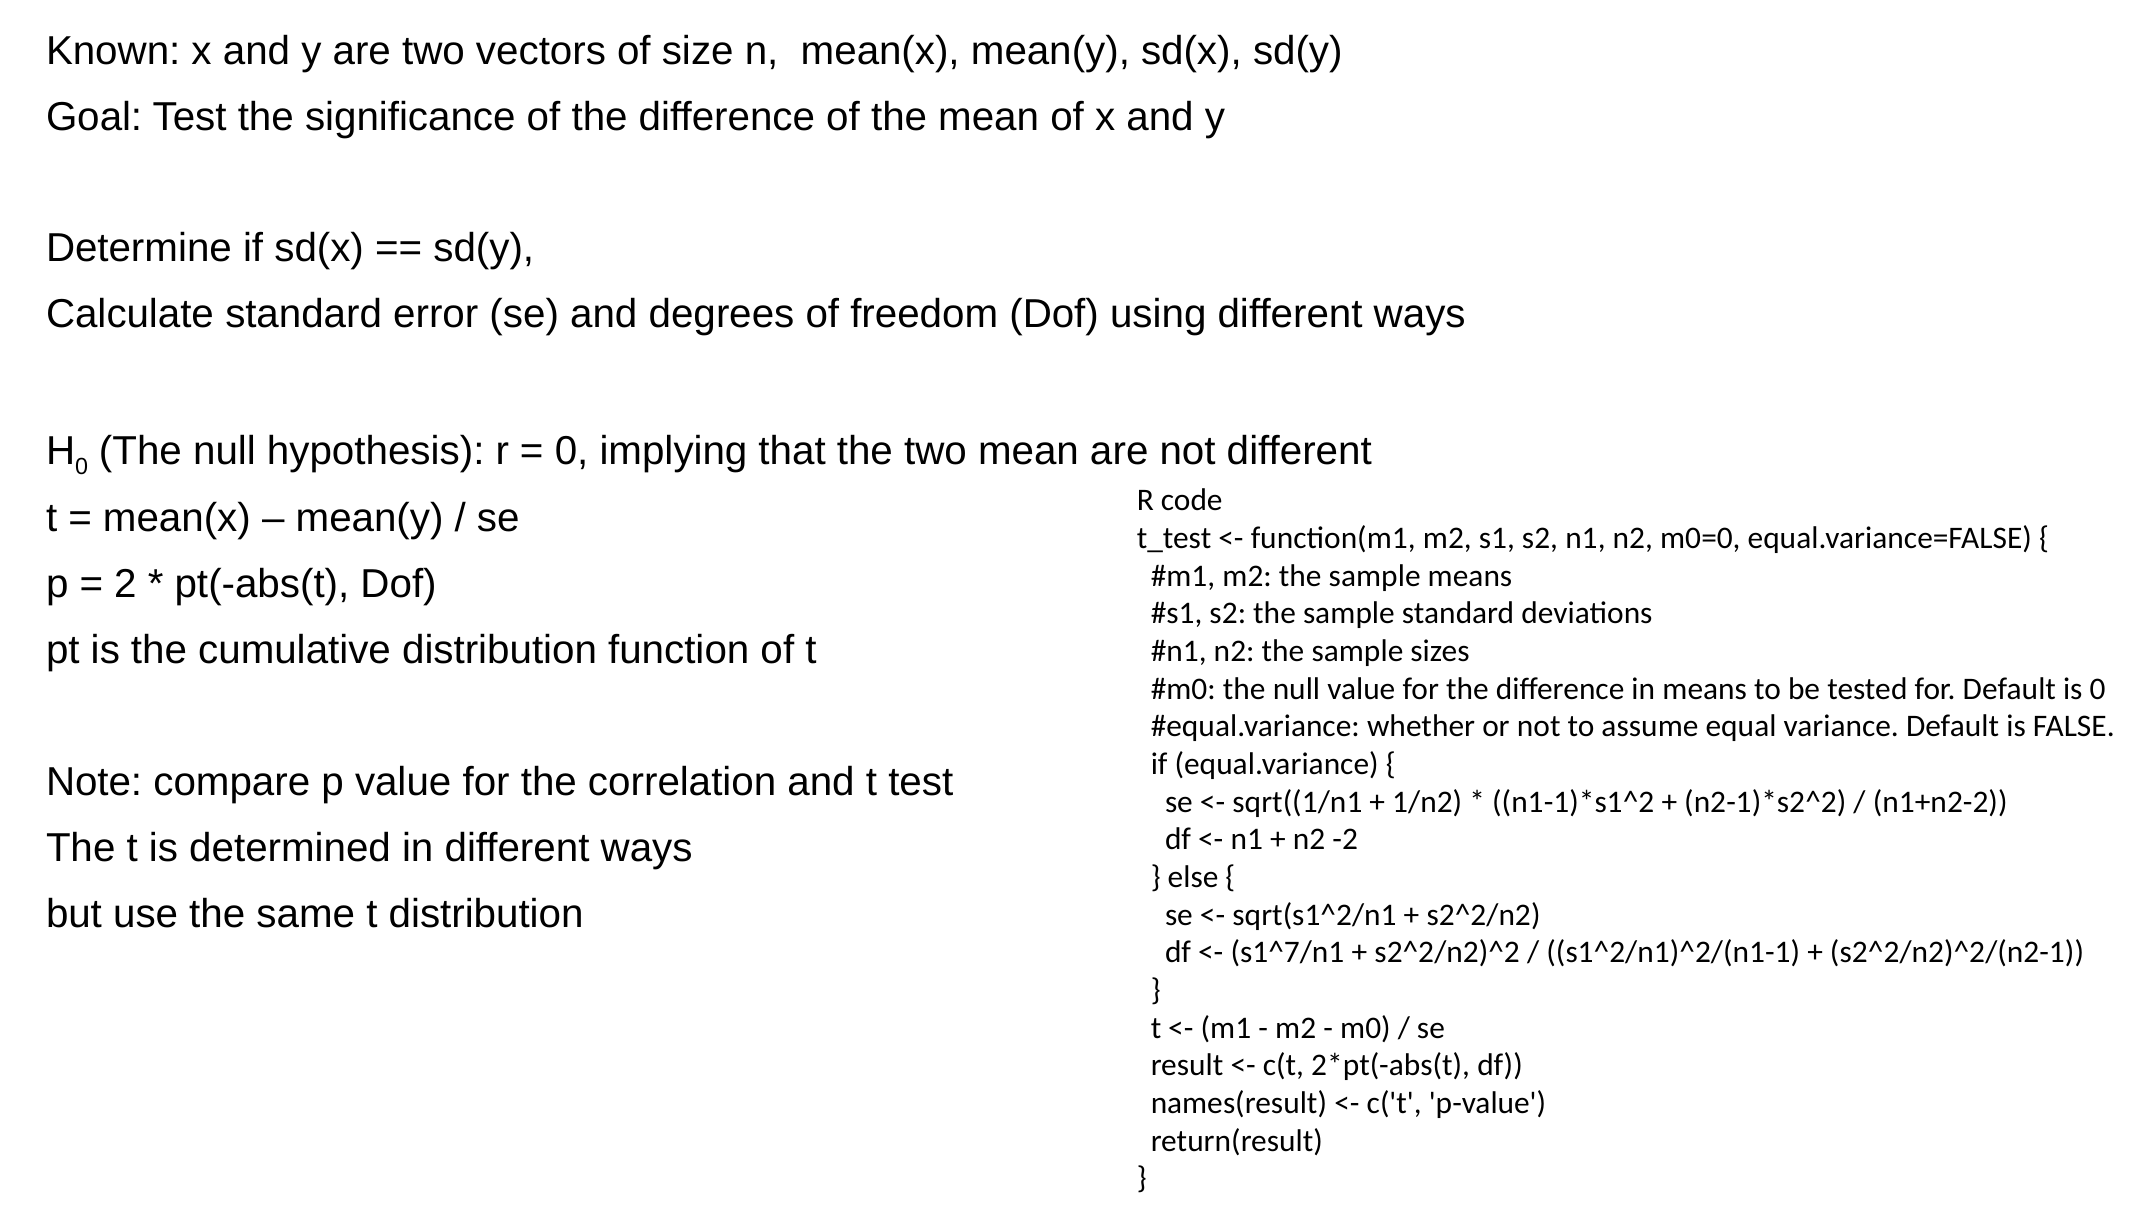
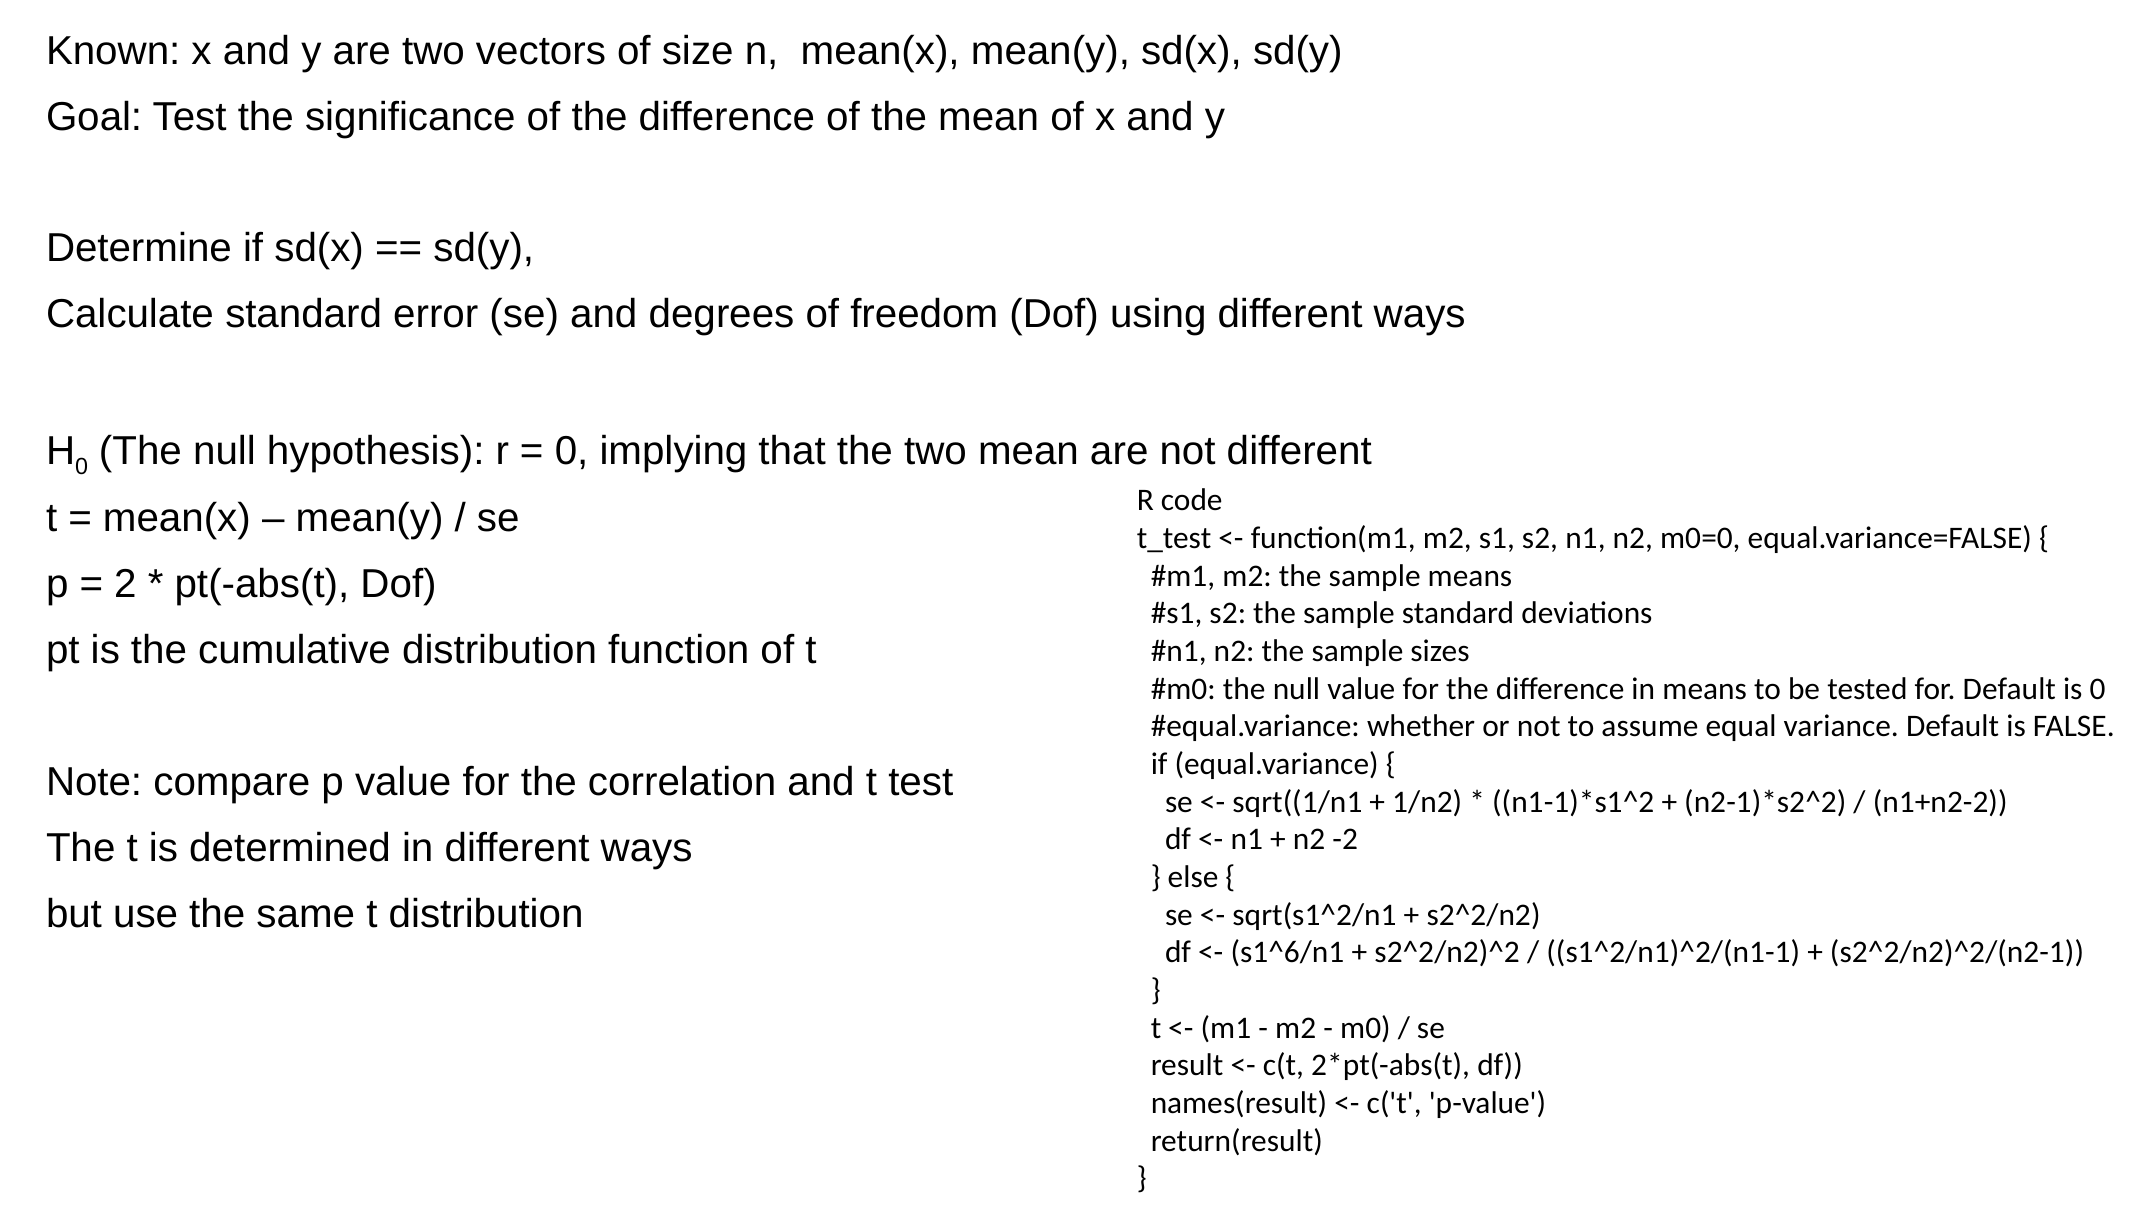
s1^7/n1: s1^7/n1 -> s1^6/n1 (1287, 953)
